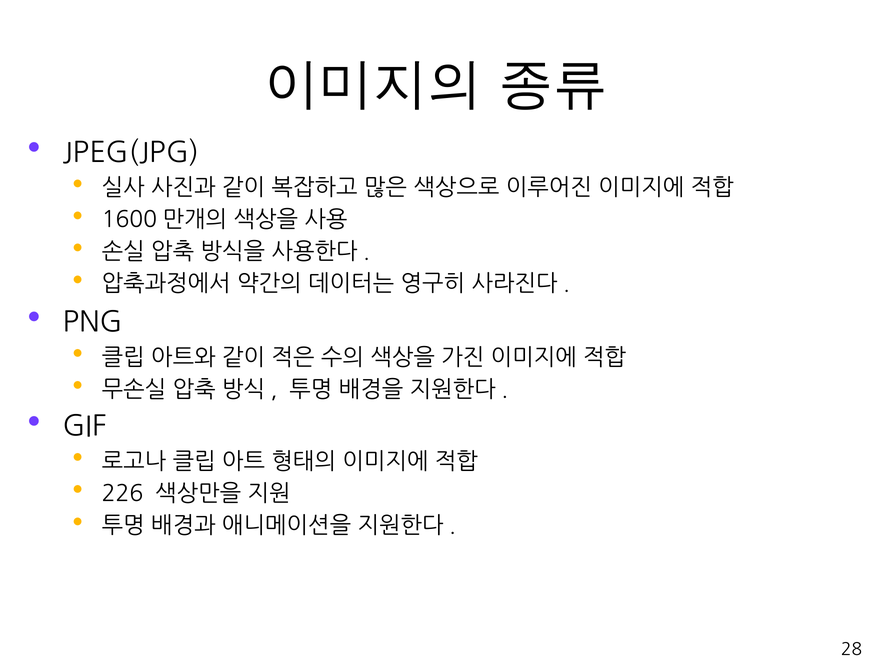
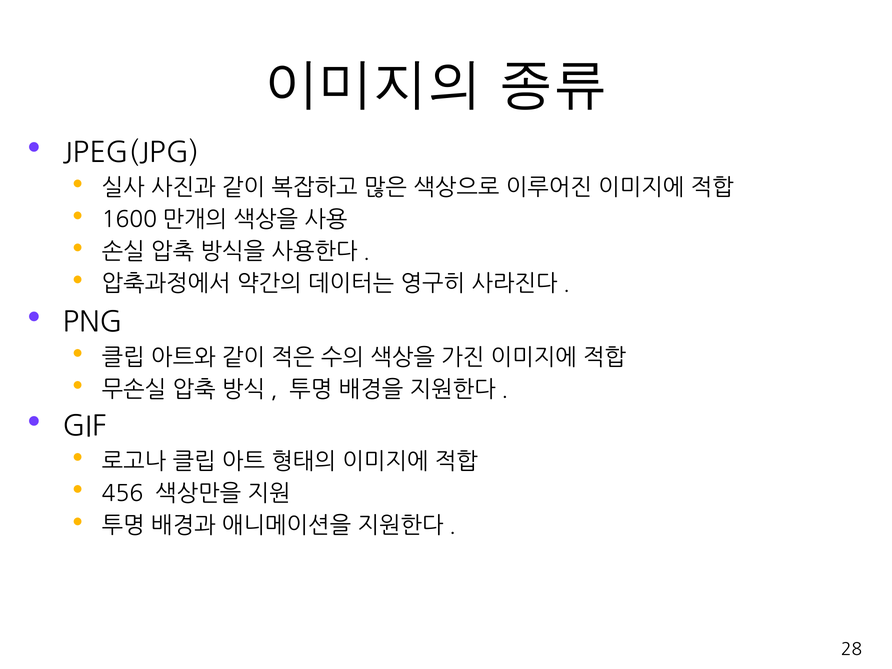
226: 226 -> 456 (122, 494)
